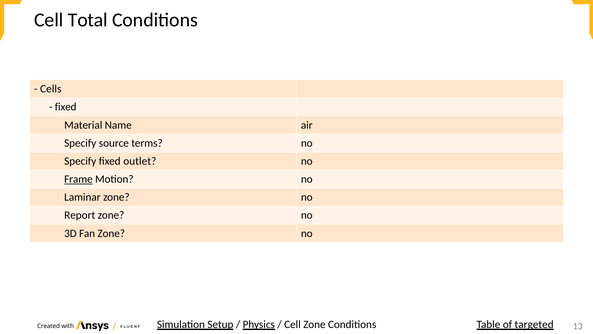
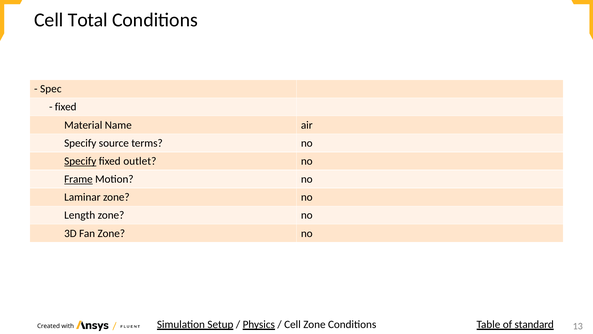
Cells: Cells -> Spec (51, 89)
Specify underline: none -> present (80, 161)
Report: Report -> Length (80, 215)
targeted: targeted -> standard (534, 324)
